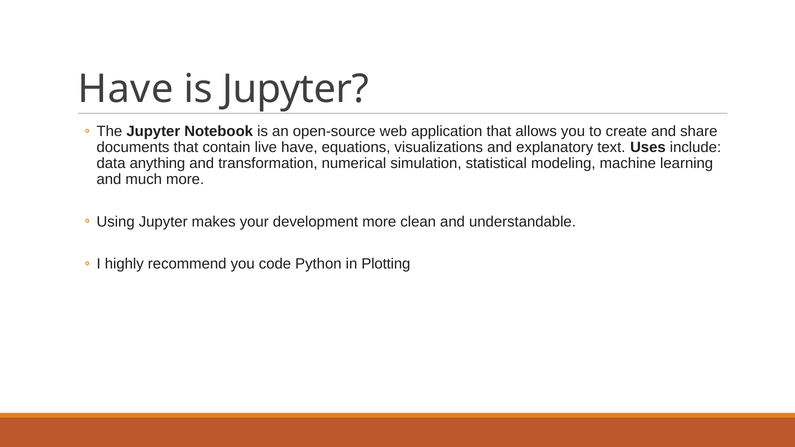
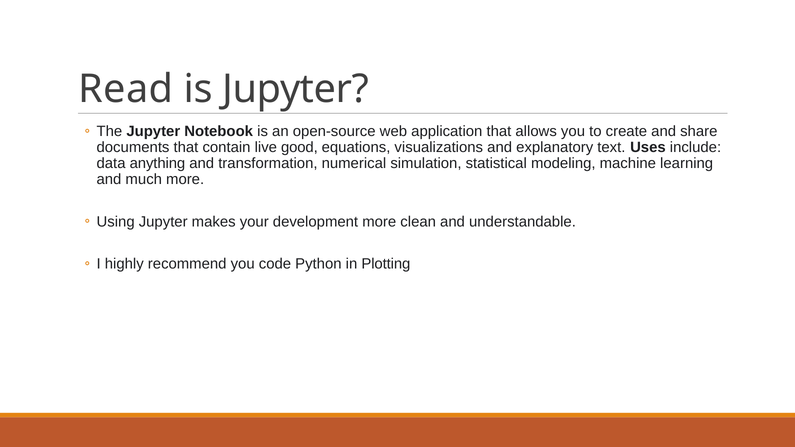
Have: Have -> Read (126, 89)
live have: have -> good (299, 147)
